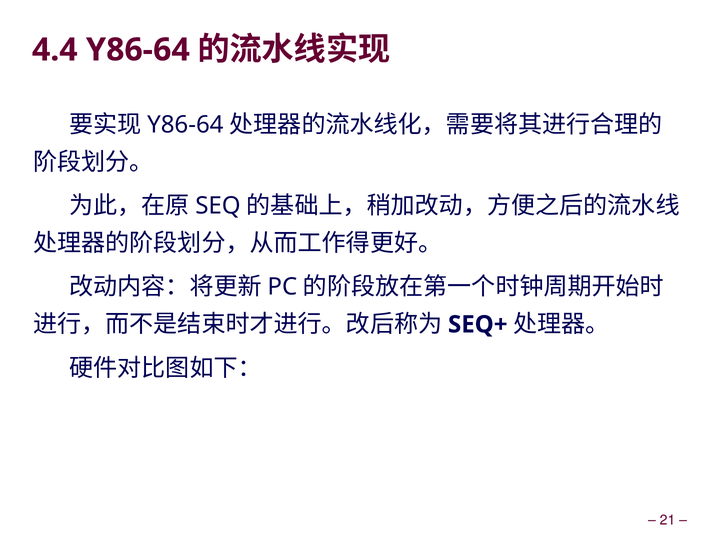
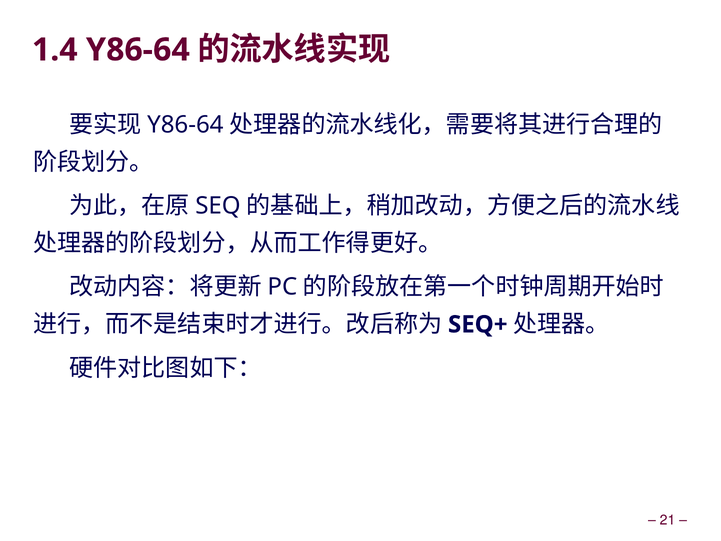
4.4: 4.4 -> 1.4 (55, 50)
